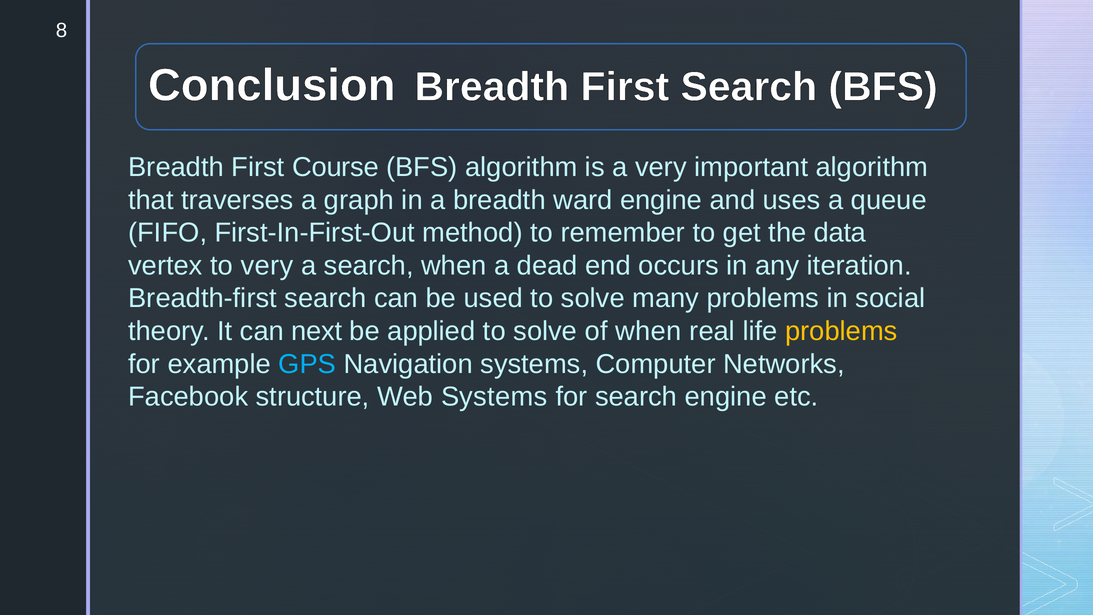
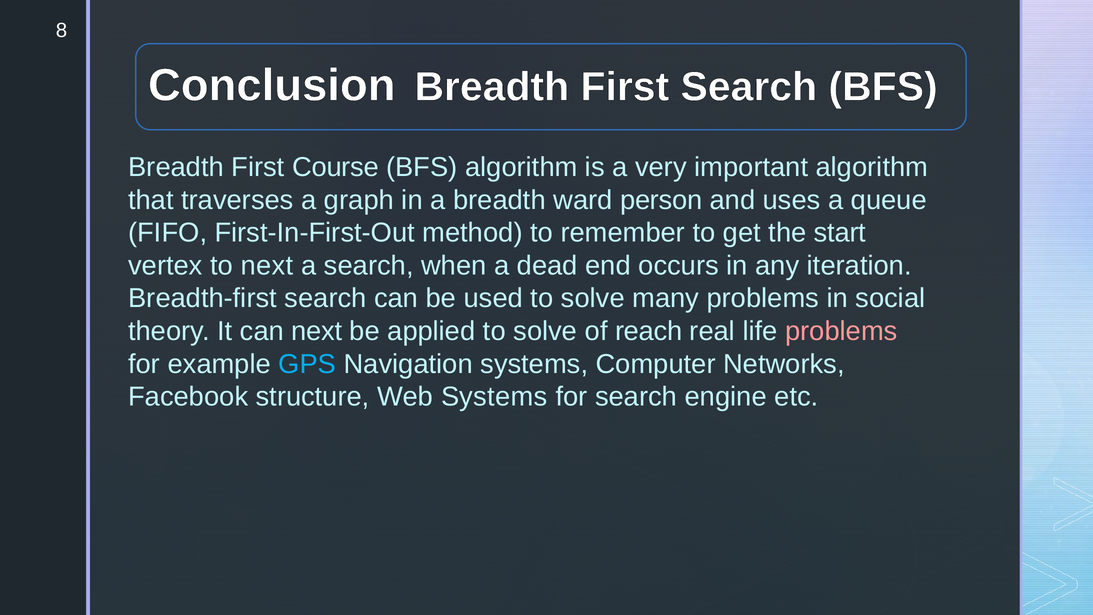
ward engine: engine -> person (661, 200)
data: data -> start (840, 233)
to very: very -> next (267, 266)
of when: when -> reach (649, 331)
problems colour: yellow -> pink (841, 331)
